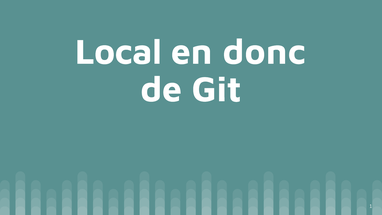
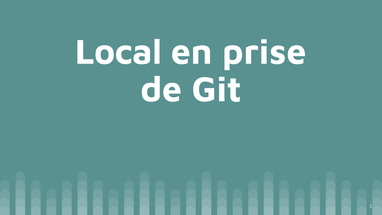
donc: donc -> prise (264, 52)
